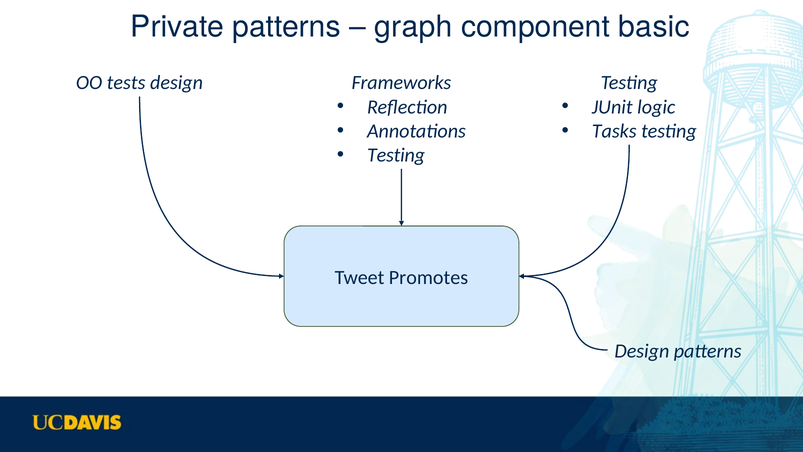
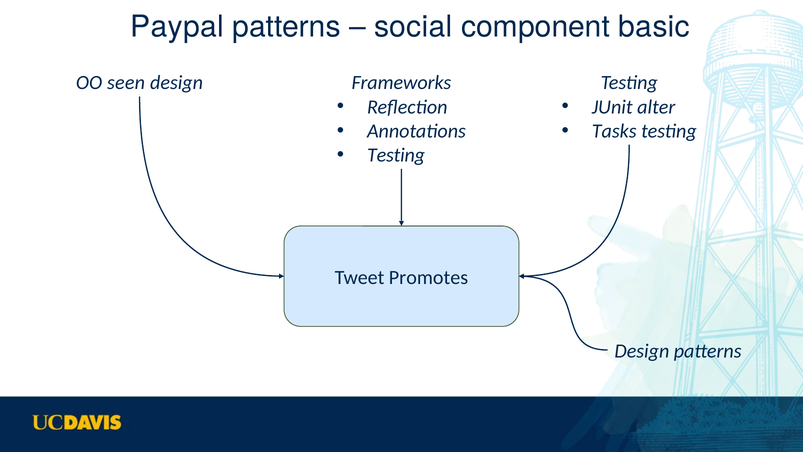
Private: Private -> Paypal (177, 27)
graph: graph -> social (413, 27)
tests: tests -> seen (126, 83)
logic: logic -> alter (656, 107)
